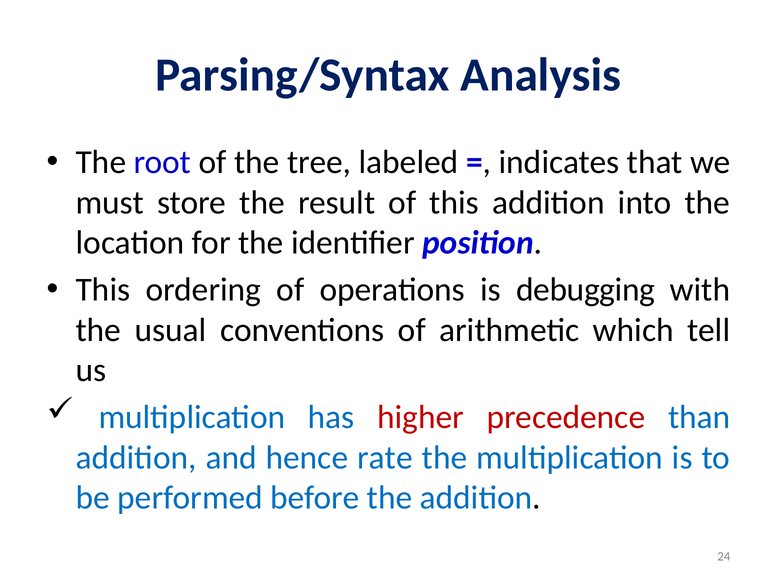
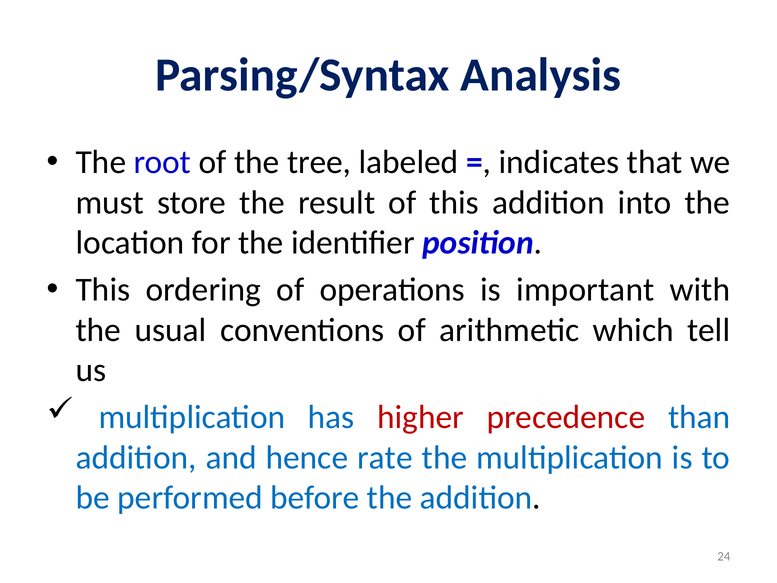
debugging: debugging -> important (585, 290)
